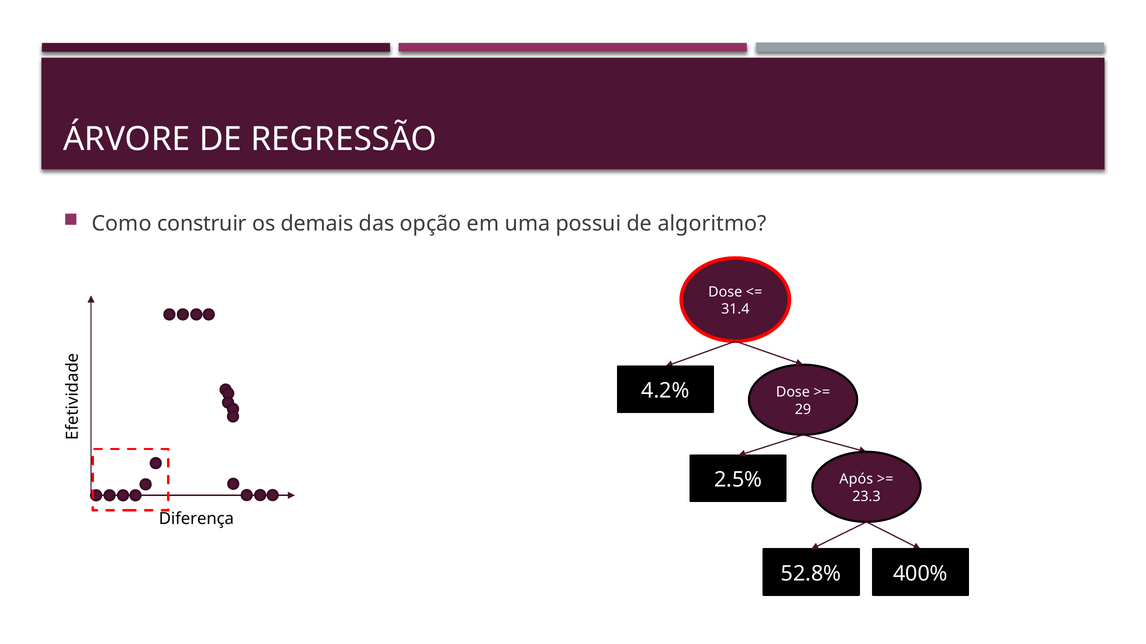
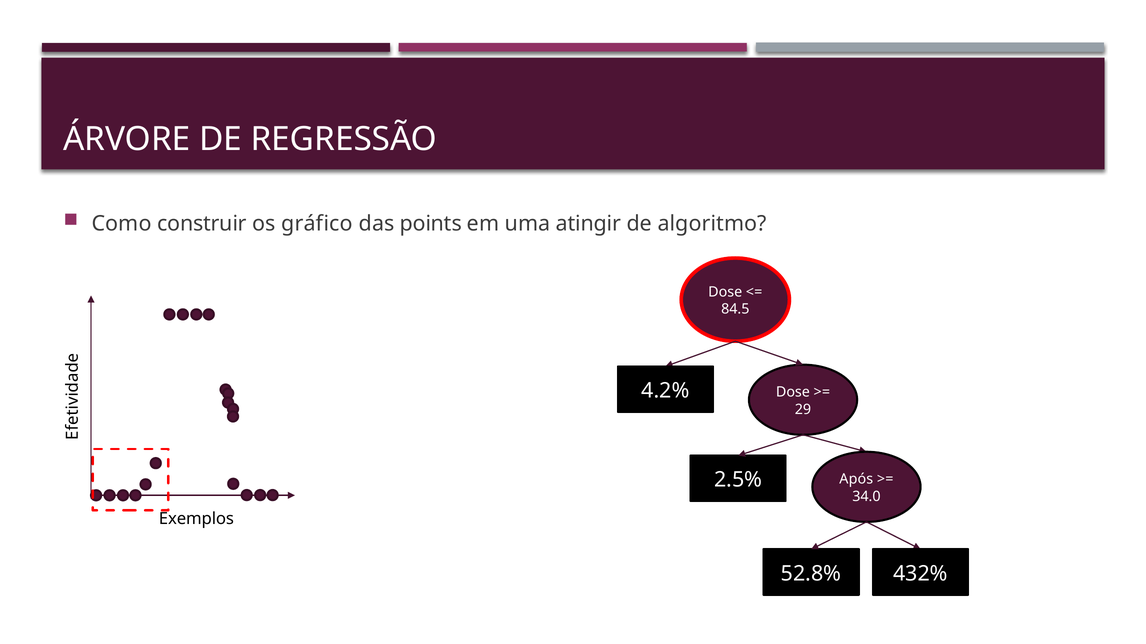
demais: demais -> gráfico (317, 224)
opção: opção -> points (431, 224)
possui: possui -> atingir (588, 224)
31.4: 31.4 -> 84.5 (735, 309)
23.3: 23.3 -> 34.0 (866, 497)
Diferença: Diferença -> Exemplos (196, 519)
400%: 400% -> 432% (921, 574)
